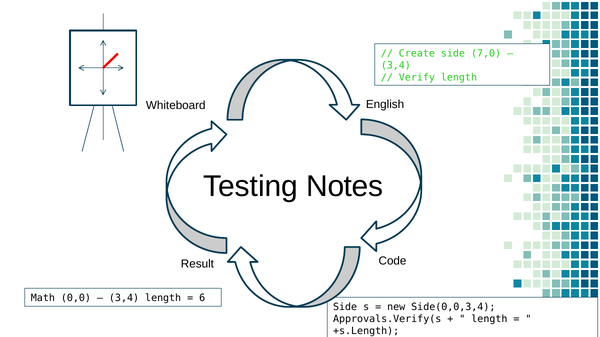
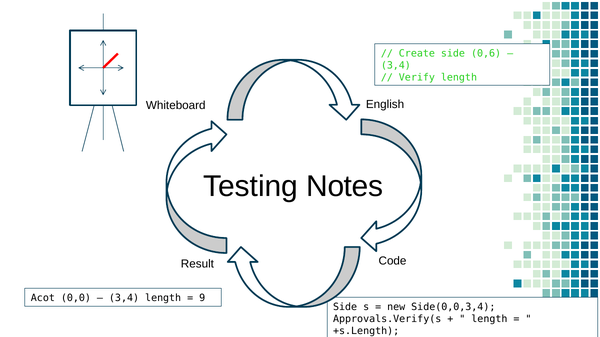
7,0: 7,0 -> 0,6 (486, 53)
Math: Math -> Acot (43, 298)
6: 6 -> 9 (202, 298)
